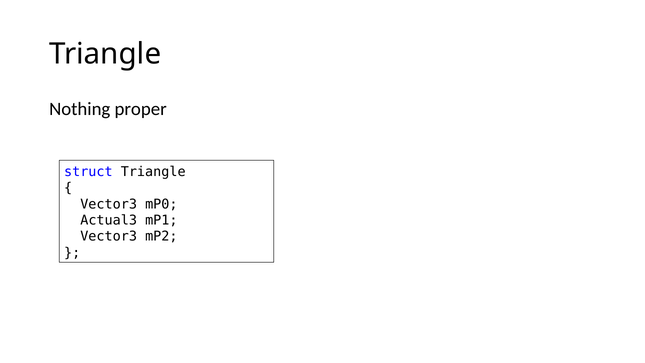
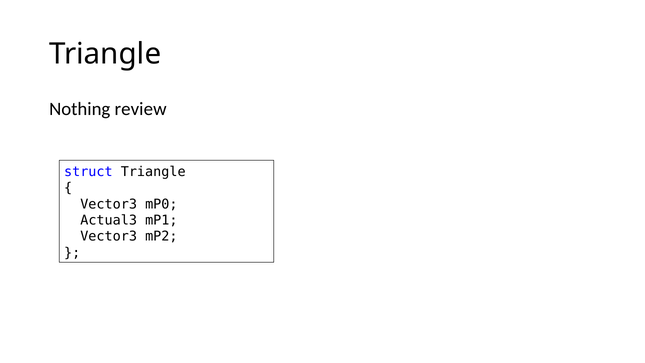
proper: proper -> review (141, 109)
